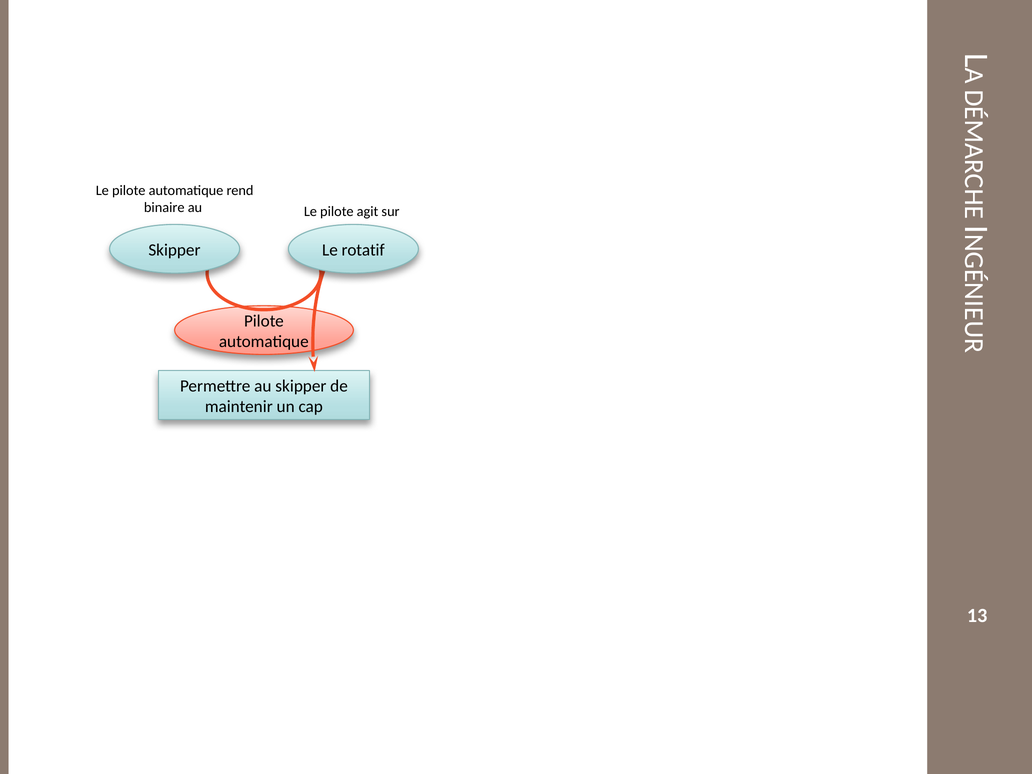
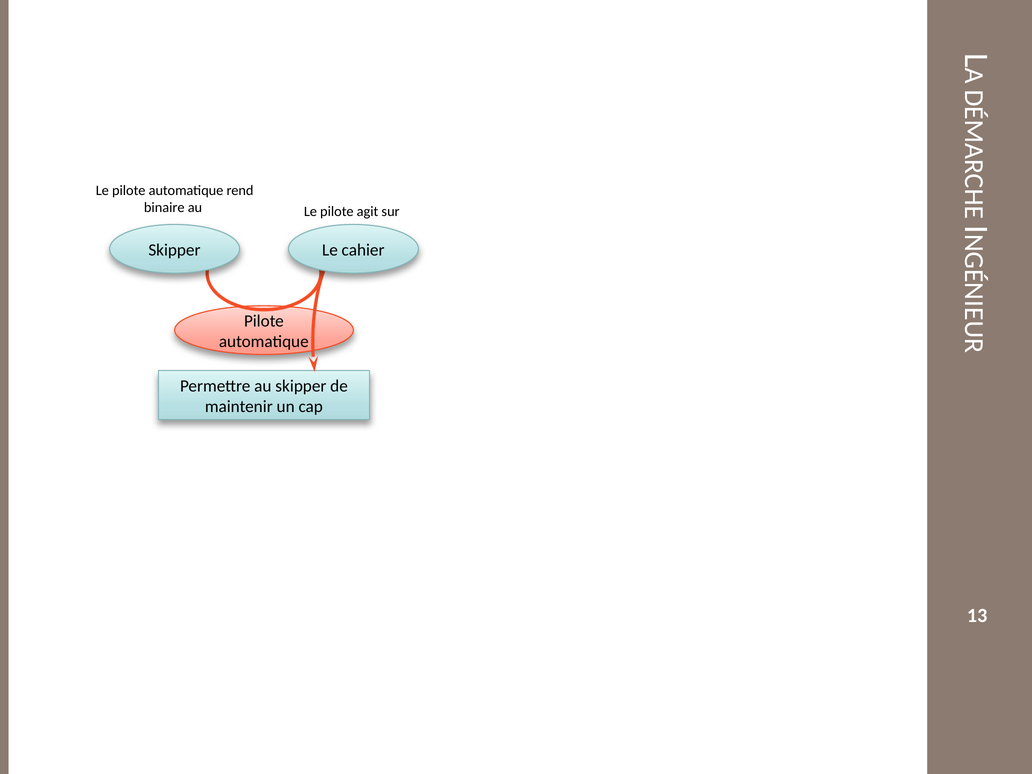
rotatif: rotatif -> cahier (363, 250)
